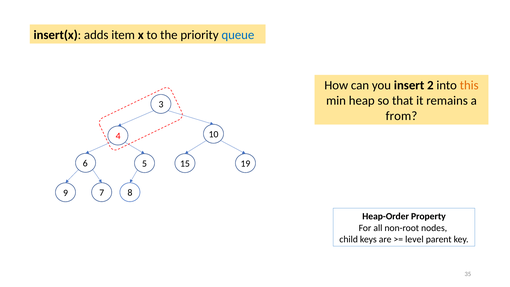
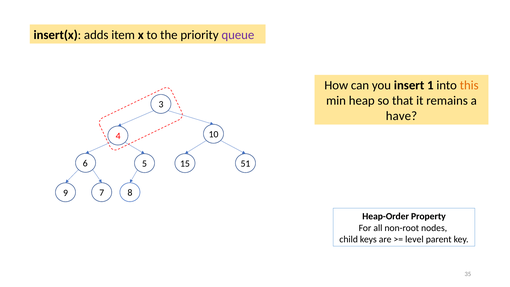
queue colour: blue -> purple (238, 35)
2: 2 -> 1 (430, 85)
from: from -> have (401, 116)
19: 19 -> 51 (245, 164)
